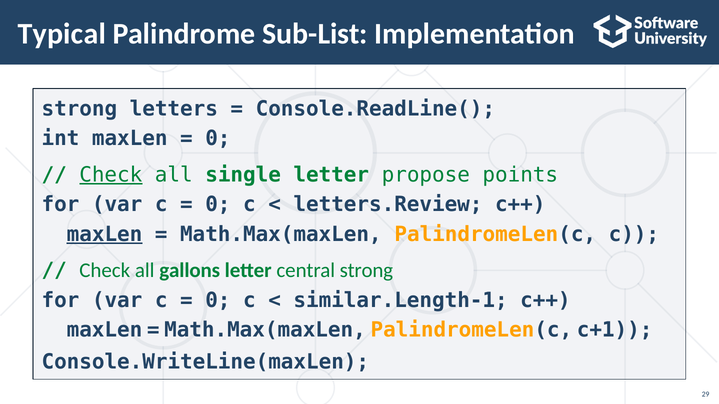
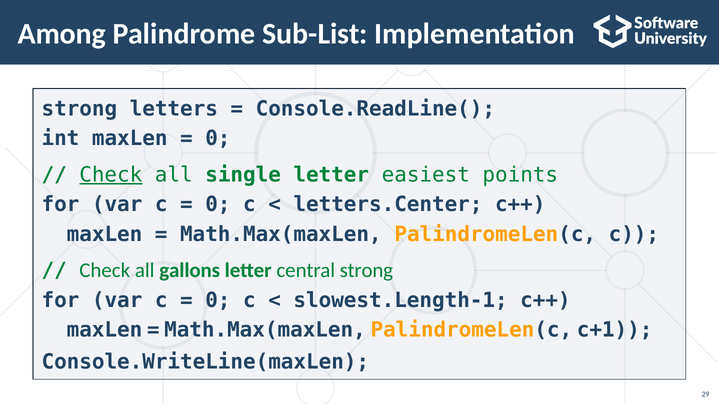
Typical: Typical -> Among (62, 34)
propose: propose -> easiest (426, 175)
letters.Review: letters.Review -> letters.Center (388, 205)
maxLen underline: present -> none (105, 234)
similar.Length-1: similar.Length-1 -> slowest.Length-1 (401, 300)
